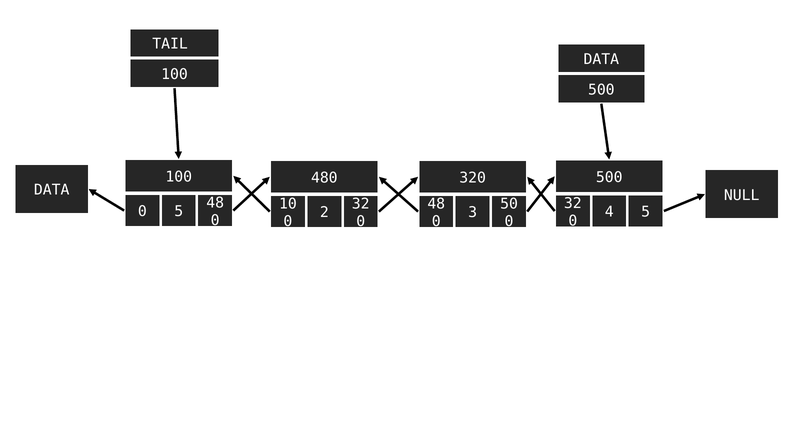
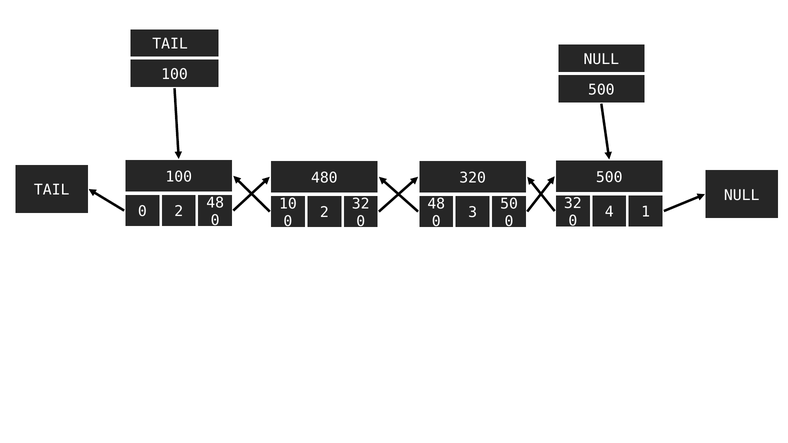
DATA: DATA -> NULL (601, 59)
DATA: DATA -> TAIL (52, 190)
5: 5 -> 2 (179, 212)
4 5: 5 -> 1 (646, 212)
